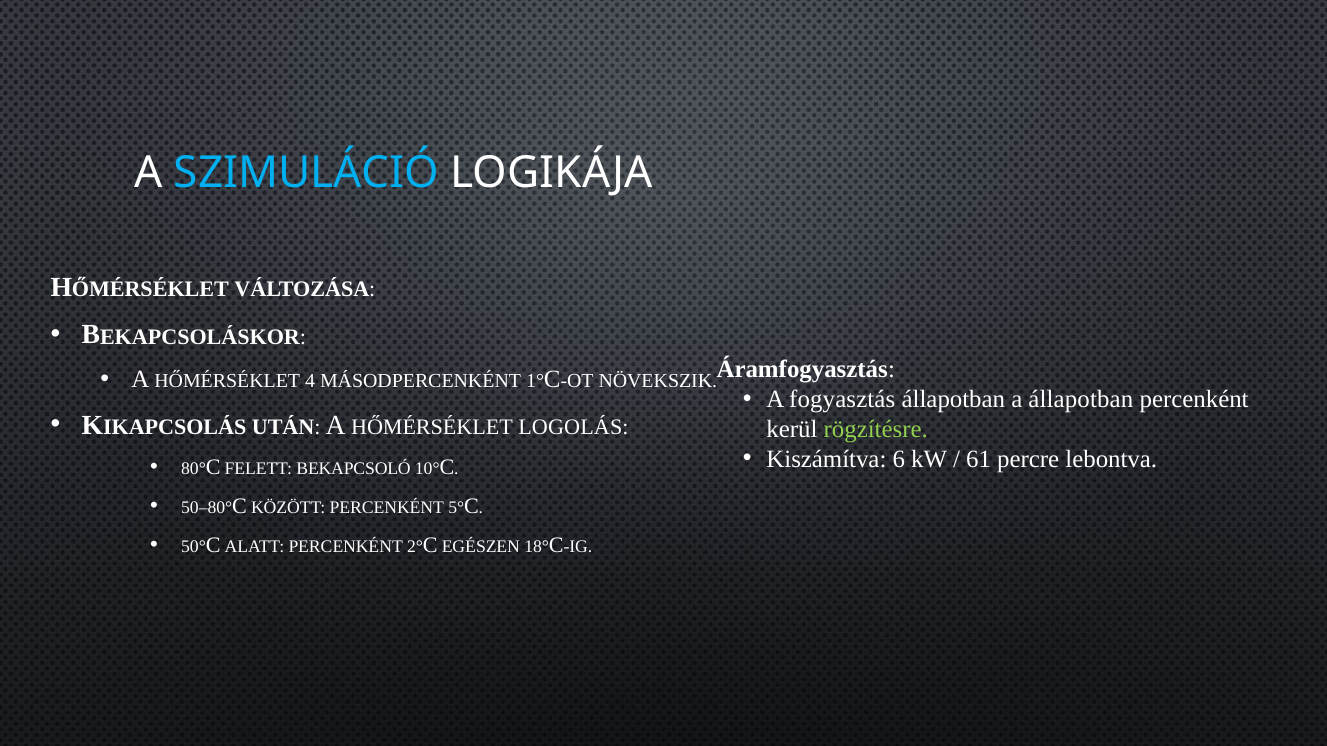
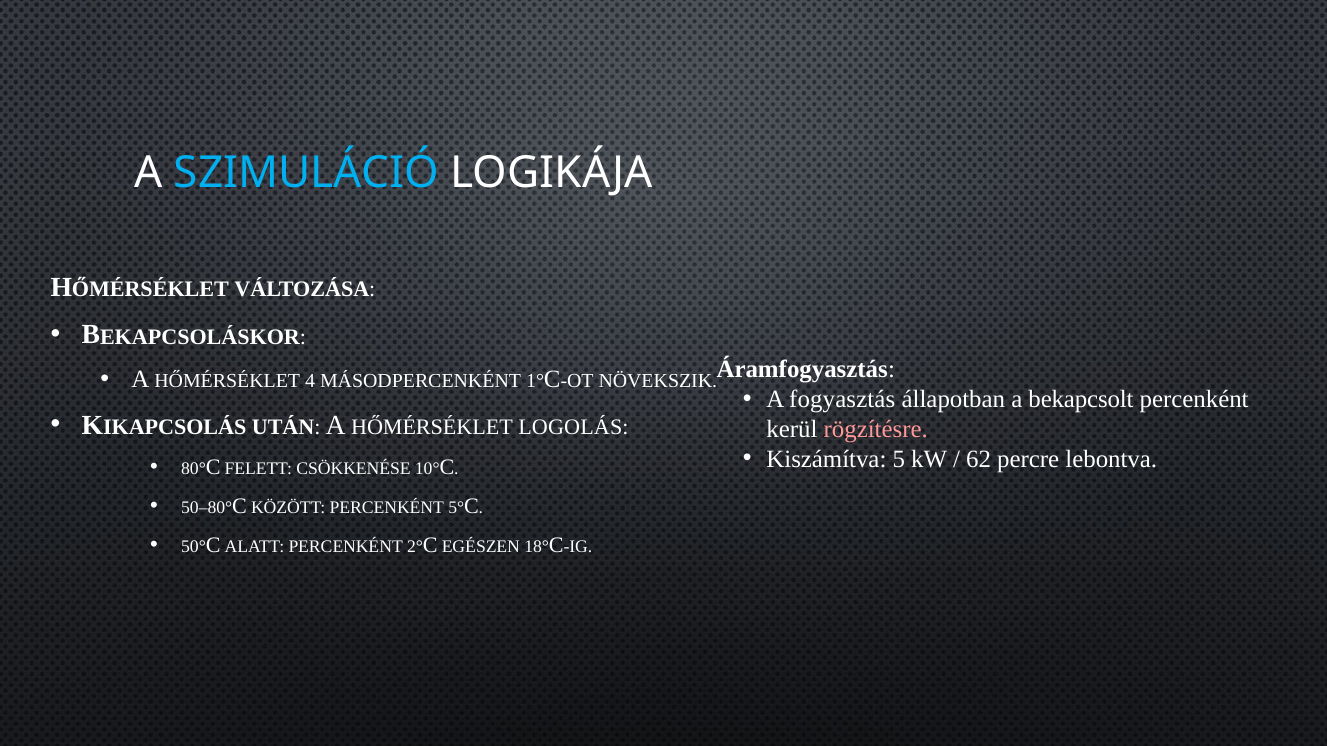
a állapotban: állapotban -> bekapcsolt (1081, 400)
rögzítésre colour: light green -> pink (876, 429)
6: 6 -> 5 (899, 459)
61: 61 -> 62 (979, 459)
BEKAPCSOLÓ: BEKAPCSOLÓ -> CSÖKKENÉSE (354, 469)
